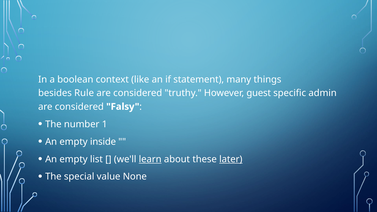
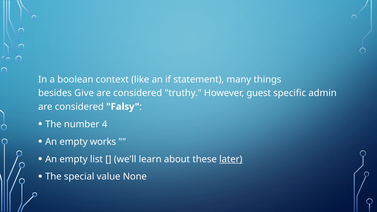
Rule: Rule -> Give (84, 93)
1: 1 -> 4 (105, 124)
inside: inside -> works (103, 142)
learn underline: present -> none (150, 159)
